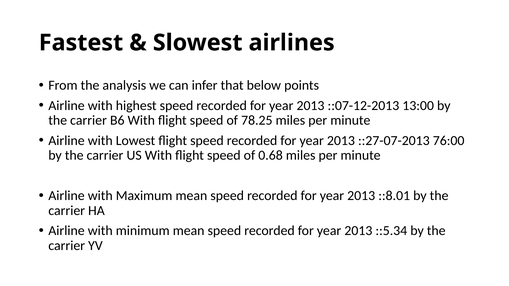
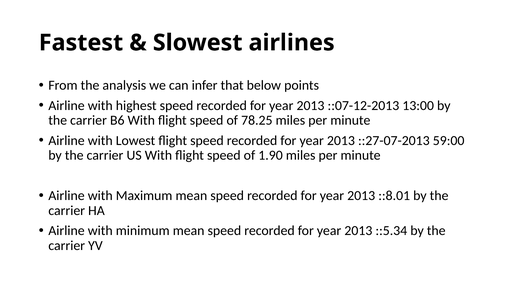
76:00: 76:00 -> 59:00 (449, 141)
0.68: 0.68 -> 1.90 (271, 156)
